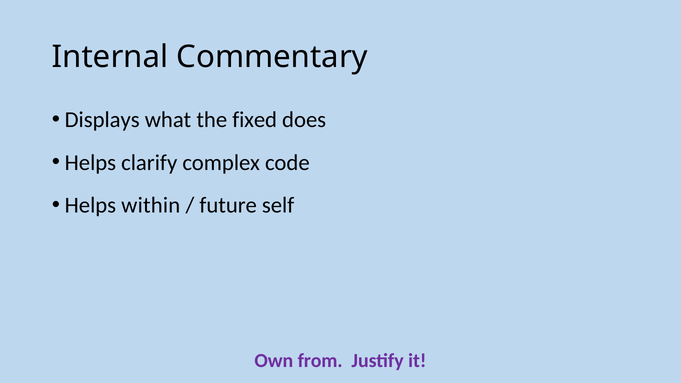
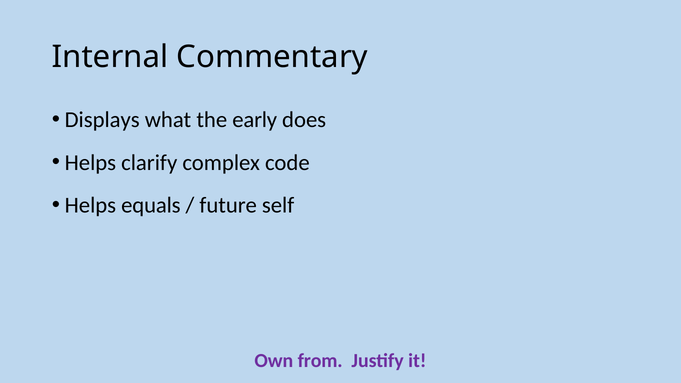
fixed: fixed -> early (255, 120)
within: within -> equals (151, 205)
